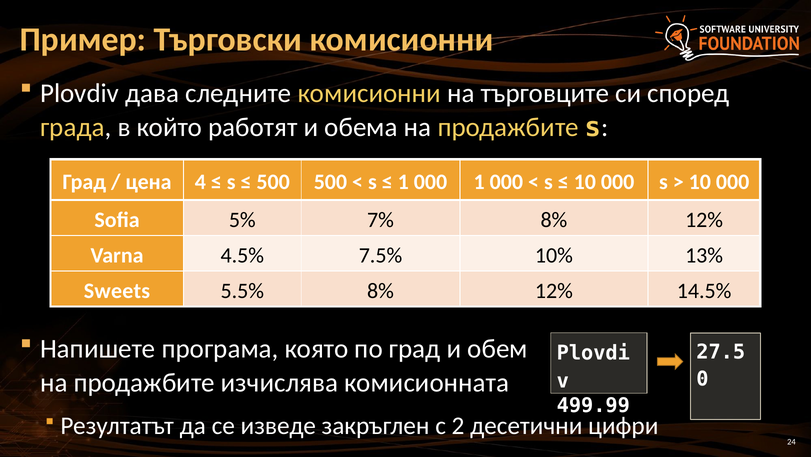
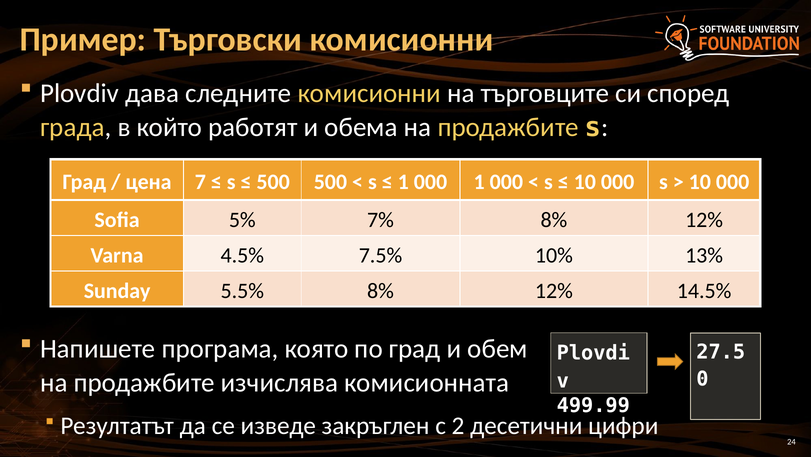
4: 4 -> 7 (200, 182)
Sweets: Sweets -> Sunday (117, 291)
